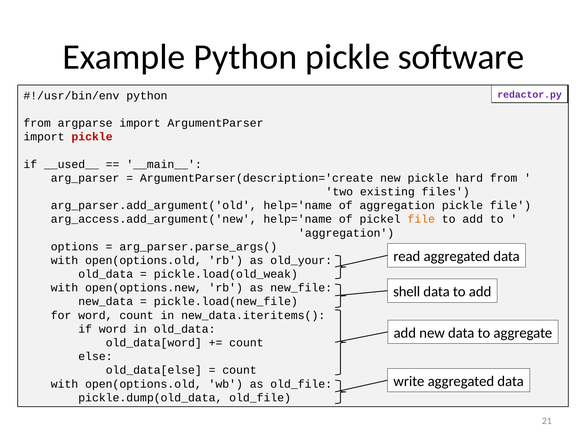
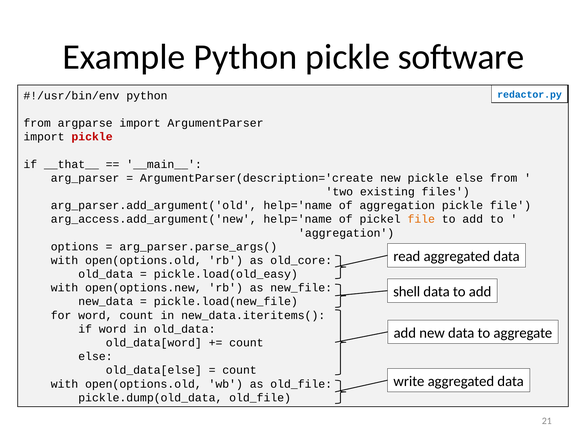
redactor.py colour: purple -> blue (530, 94)
__used__: __used__ -> __that__ (71, 164)
pickle hard: hard -> else (469, 178)
old_your: old_your -> old_core (301, 260)
pickle.load(old_weak: pickle.load(old_weak -> pickle.load(old_easy (226, 274)
